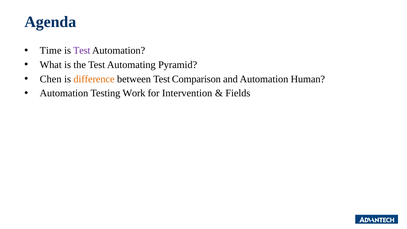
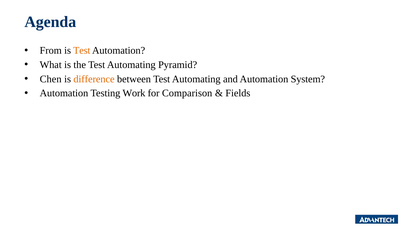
Time: Time -> From (51, 51)
Test colour: purple -> orange (82, 51)
between Test Comparison: Comparison -> Automating (196, 79)
Human: Human -> System (308, 79)
Intervention: Intervention -> Comparison (187, 93)
